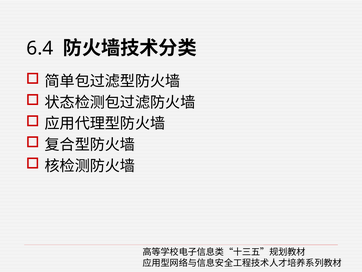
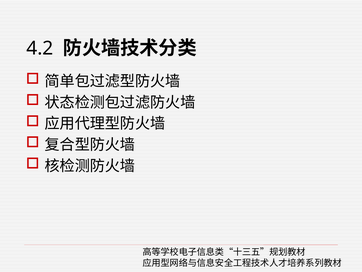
6.4: 6.4 -> 4.2 (40, 48)
